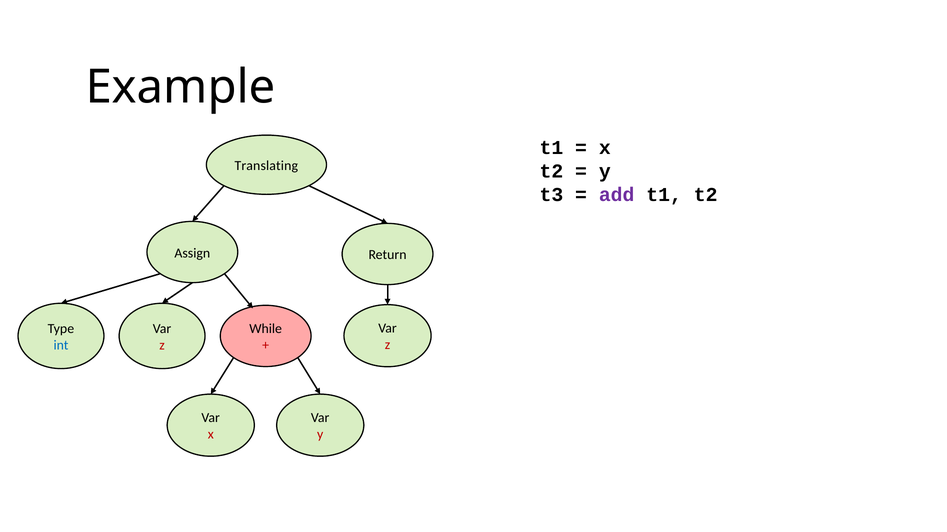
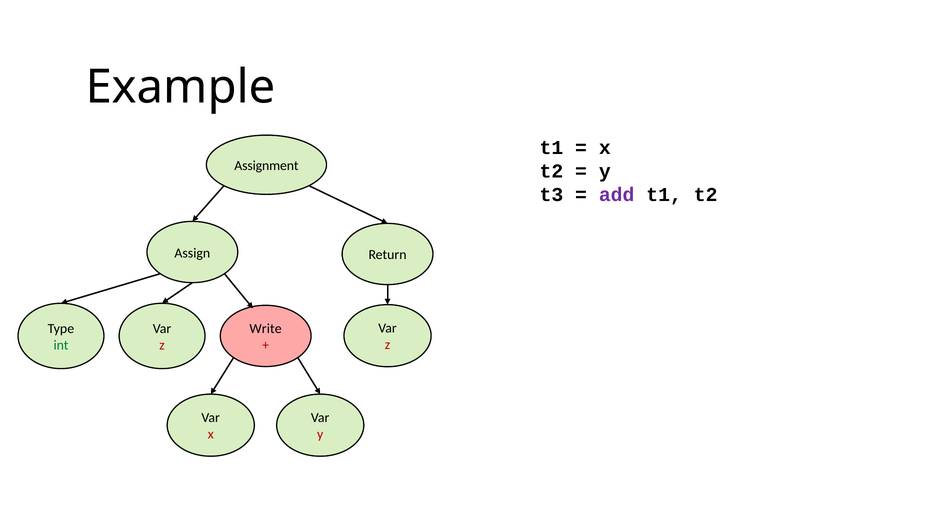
Translating: Translating -> Assignment (266, 166)
While: While -> Write (266, 329)
int colour: blue -> green (61, 346)
